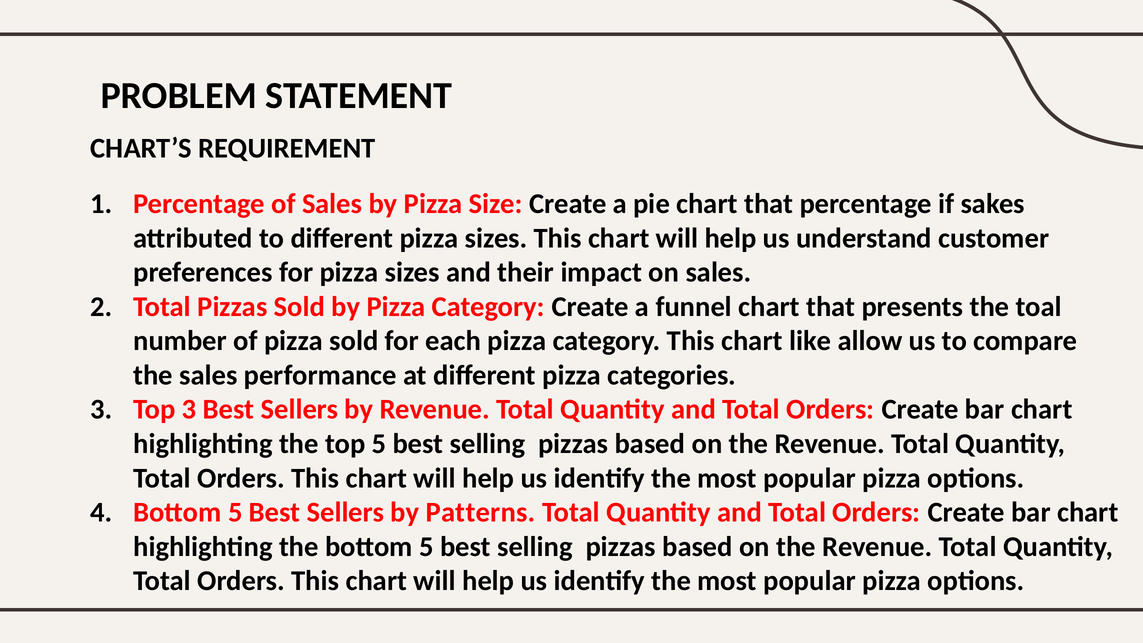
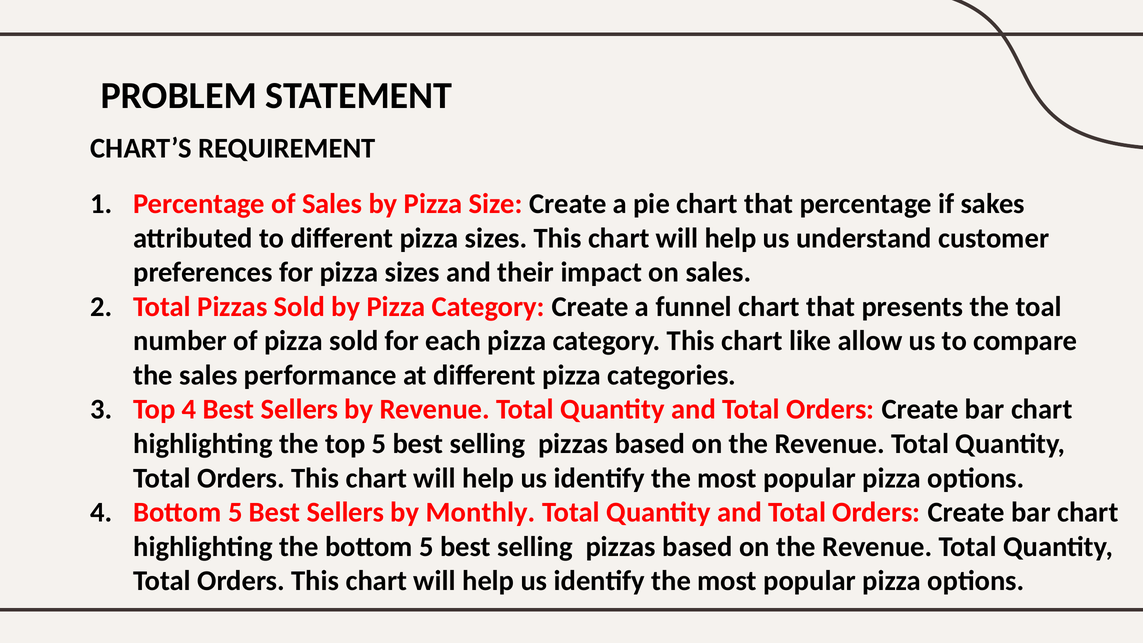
Top 3: 3 -> 4 (189, 410)
Patterns: Patterns -> Monthly (481, 512)
